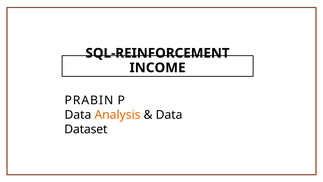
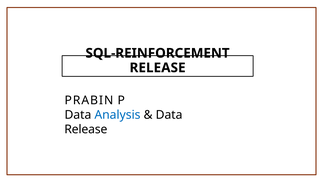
INCOME: INCOME -> RELEASE (158, 68)
Analysis colour: orange -> blue (117, 115)
Dataset: Dataset -> Release (86, 129)
